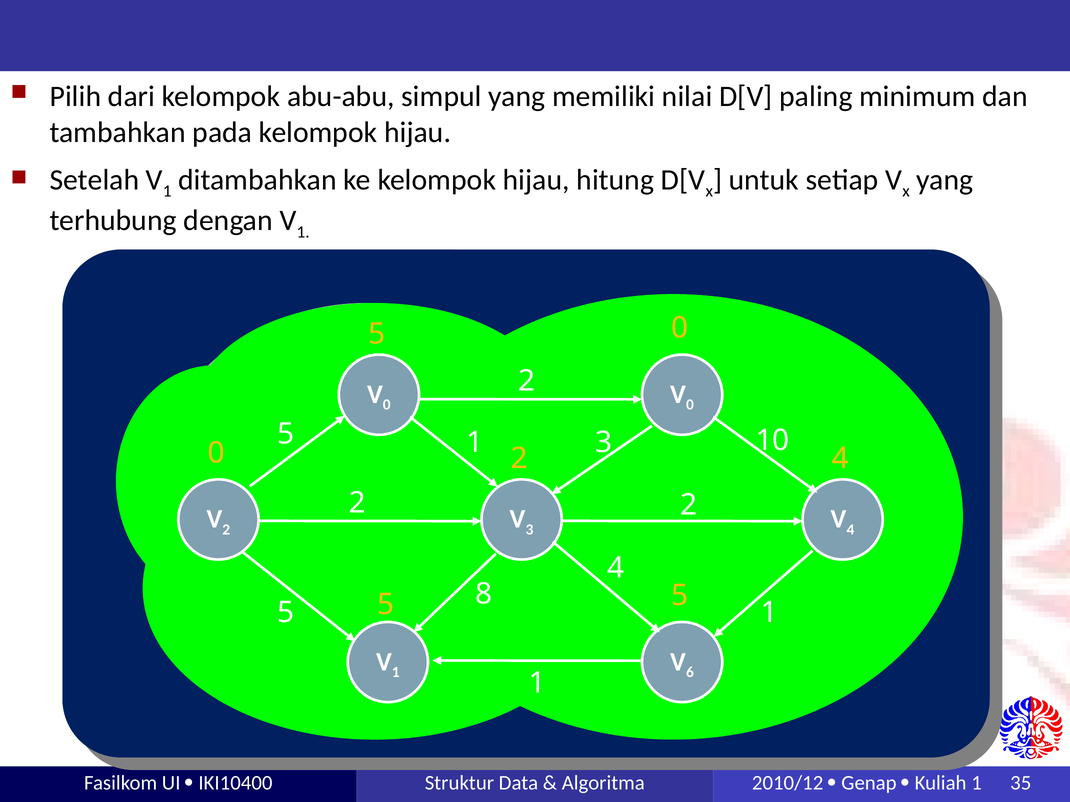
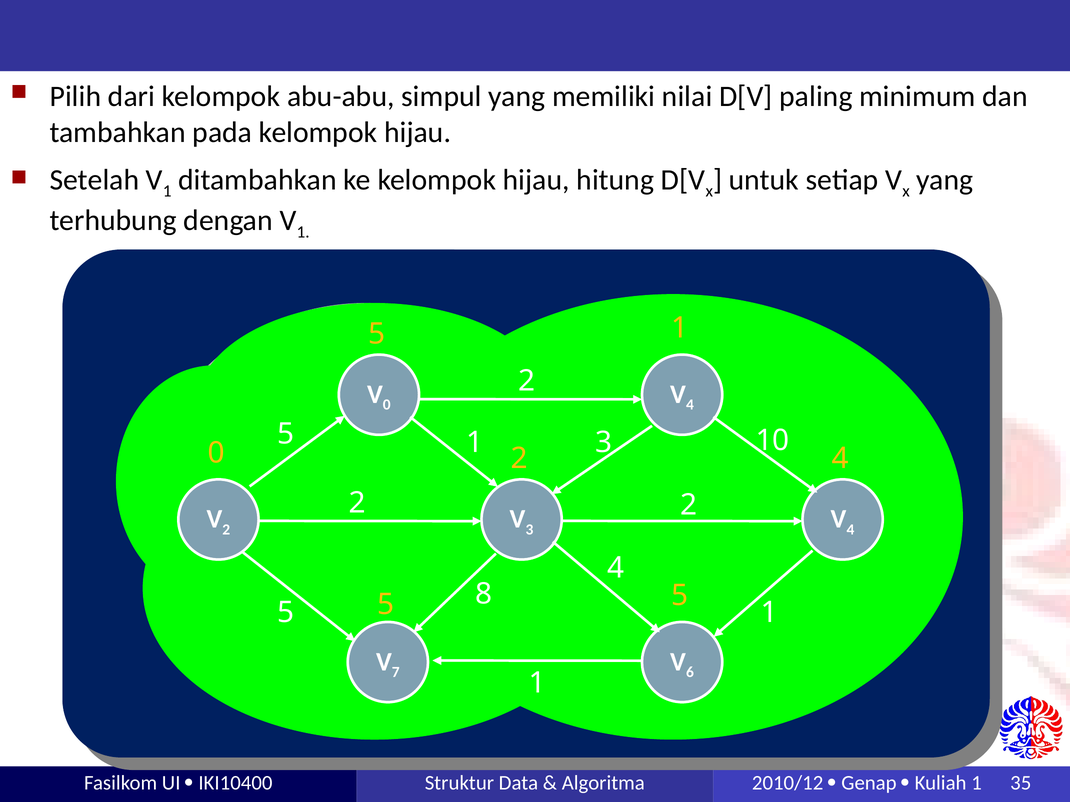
5 0: 0 -> 1 (680, 328)
0: 0 -> 4 (690, 405)
1: 1 -> 7 (396, 673)
